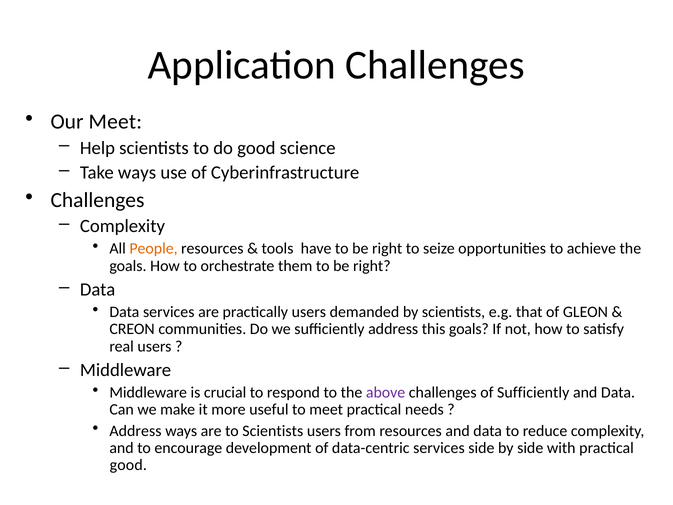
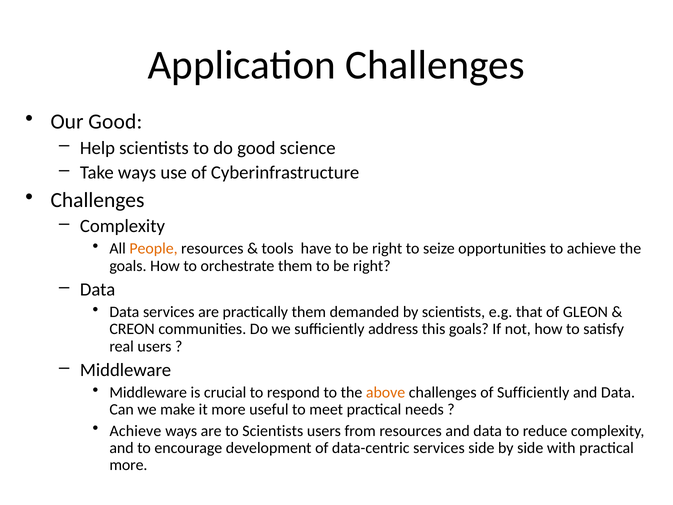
Our Meet: Meet -> Good (115, 122)
practically users: users -> them (309, 312)
above colour: purple -> orange (386, 392)
Address: Address -> Achieve (135, 431)
good: good -> more (128, 465)
